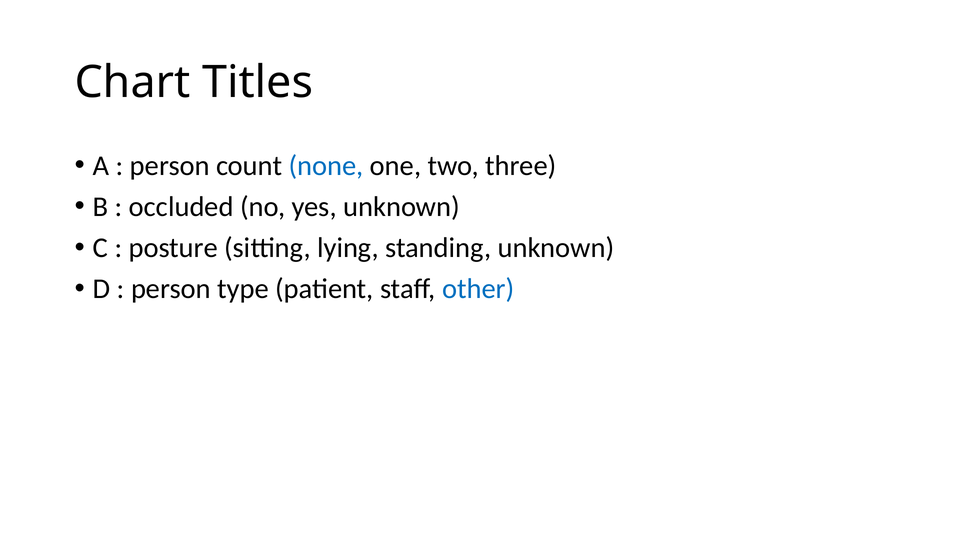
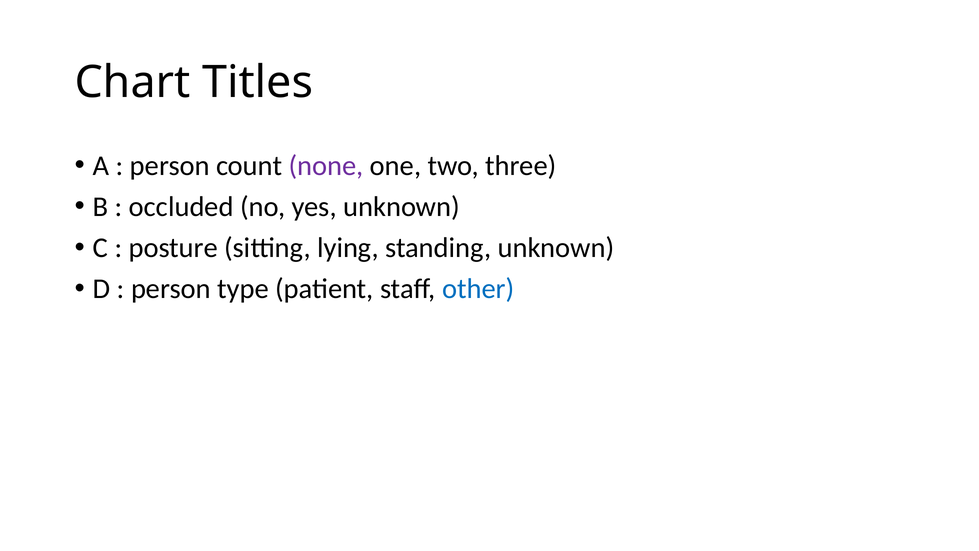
none colour: blue -> purple (326, 166)
